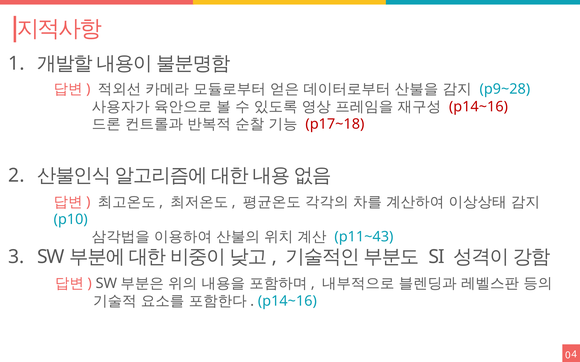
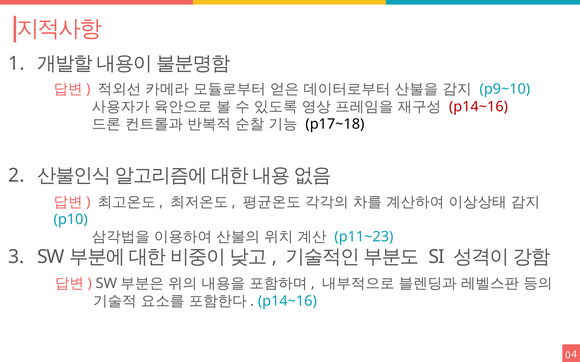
p9~28: p9~28 -> p9~10 (505, 89)
p17~18 colour: red -> black (335, 124)
p11~43: p11~43 -> p11~23 (364, 237)
